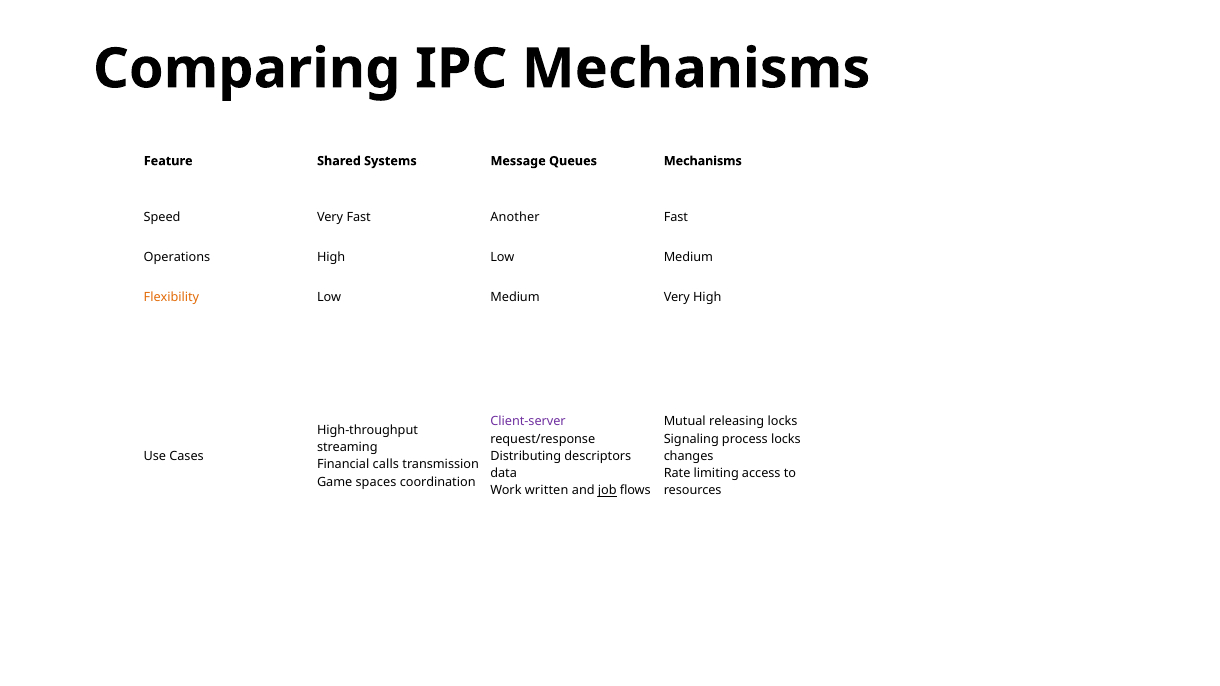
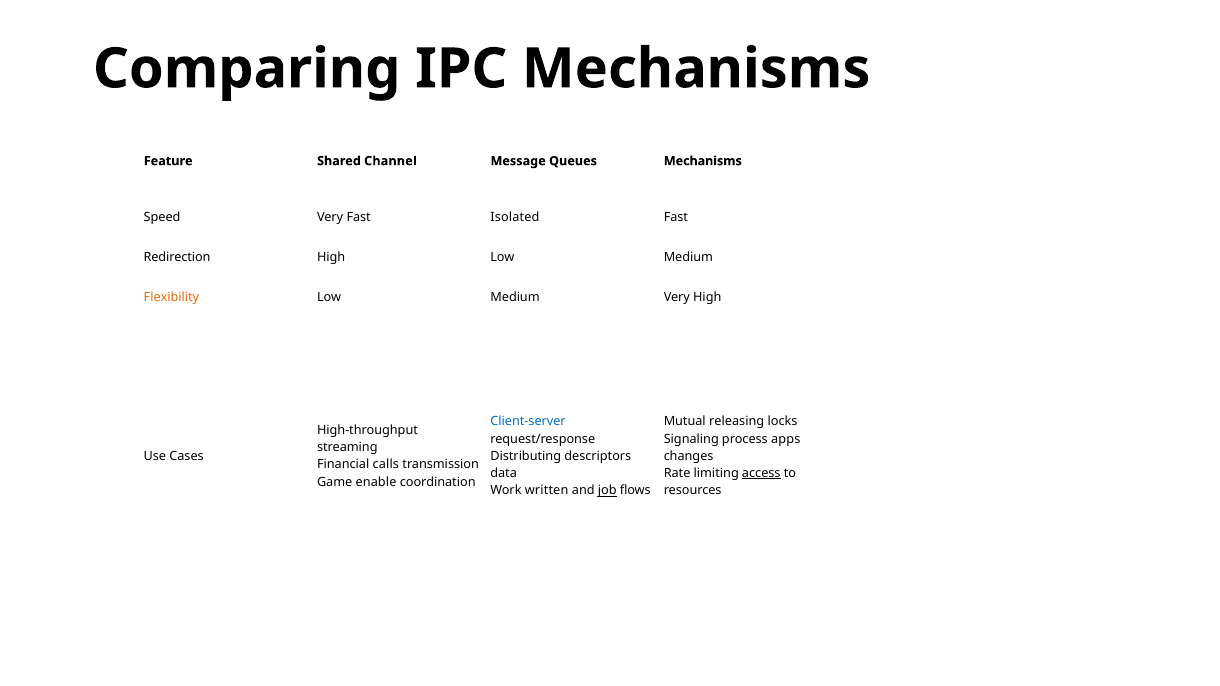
Systems: Systems -> Channel (390, 161)
Another: Another -> Isolated (515, 218)
Operations: Operations -> Redirection (177, 258)
Client-server colour: purple -> blue (528, 422)
process locks: locks -> apps (786, 439)
access underline: none -> present (761, 474)
spaces: spaces -> enable (376, 482)
